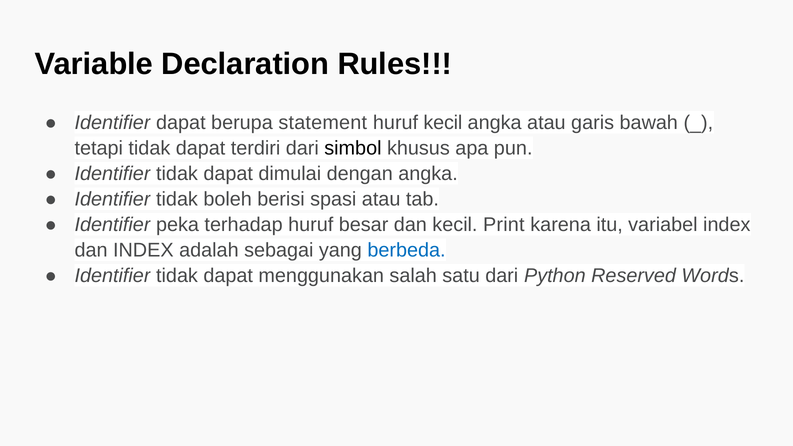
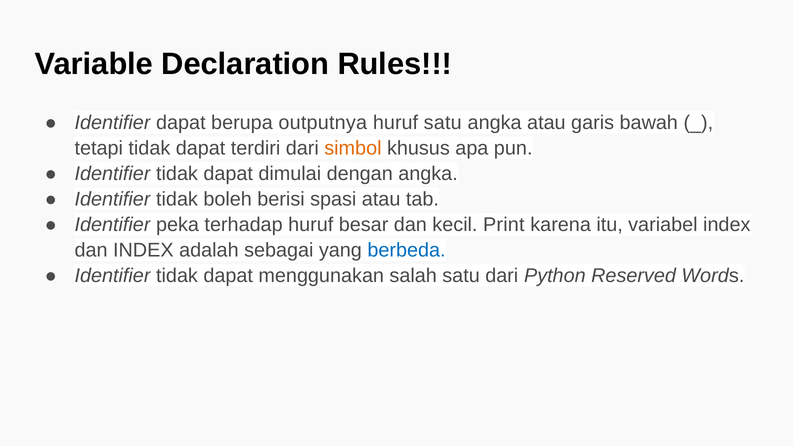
statement: statement -> outputnya (323, 123)
huruf kecil: kecil -> satu (443, 123)
simbol colour: black -> orange (353, 148)
